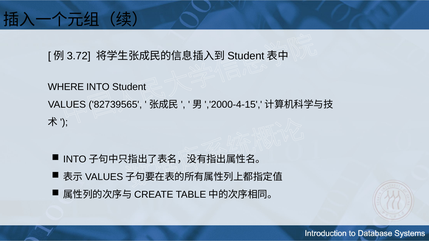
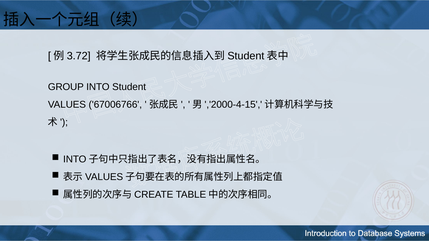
WHERE: WHERE -> GROUP (66, 87)
82739565: 82739565 -> 67006766 (115, 105)
